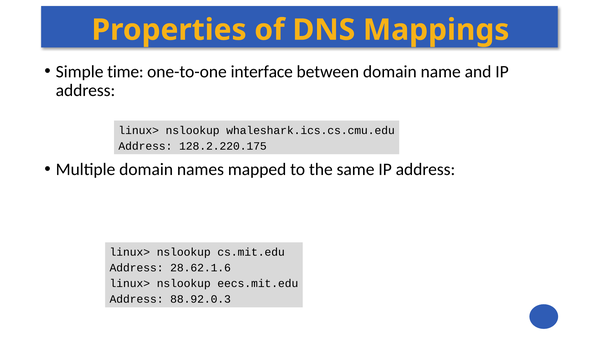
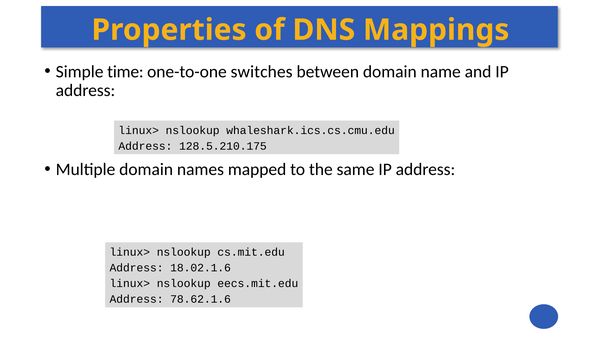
interface: interface -> switches (262, 72)
128.2.220.175: 128.2.220.175 -> 128.5.210.175 (223, 146)
28.62.1.6: 28.62.1.6 -> 18.02.1.6 (201, 268)
88.92.0.3: 88.92.0.3 -> 78.62.1.6 (201, 299)
